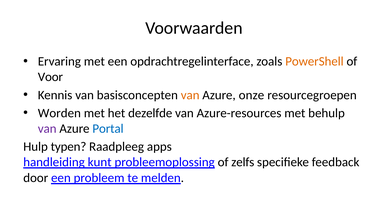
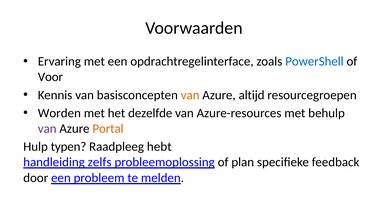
PowerShell colour: orange -> blue (314, 62)
onze: onze -> altijd (252, 95)
Portal colour: blue -> orange (108, 129)
apps: apps -> hebt (159, 147)
kunt: kunt -> zelfs (100, 162)
zelfs: zelfs -> plan (243, 162)
